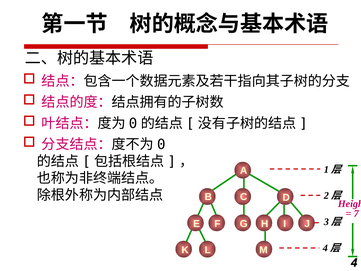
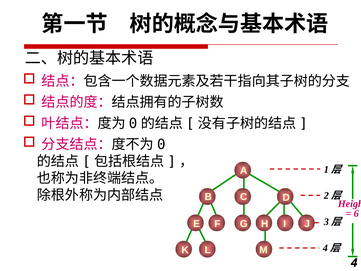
7: 7 -> 6 (356, 213)
